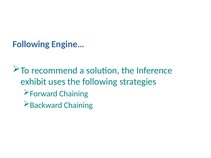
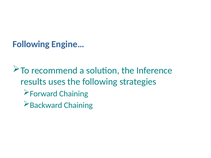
exhibit: exhibit -> results (33, 82)
